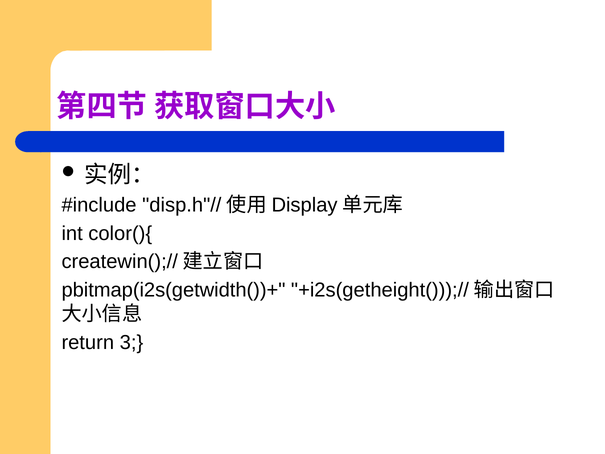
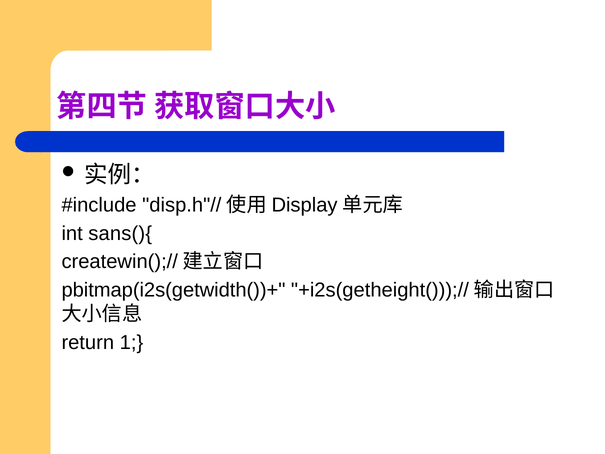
color(){: color(){ -> sans(){ (120, 233)
3: 3 -> 1 (131, 342)
